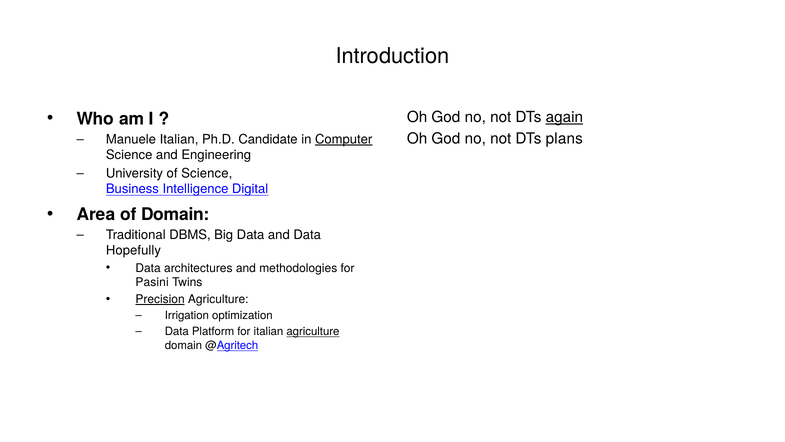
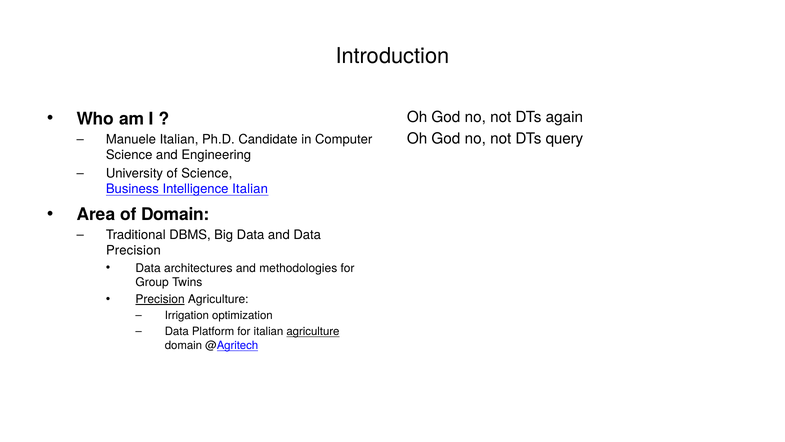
again underline: present -> none (564, 117)
Computer underline: present -> none (344, 139)
plans: plans -> query (564, 139)
Intelligence Digital: Digital -> Italian (250, 189)
Hopefully: Hopefully -> Precision (133, 250)
Pasini: Pasini -> Group (152, 282)
